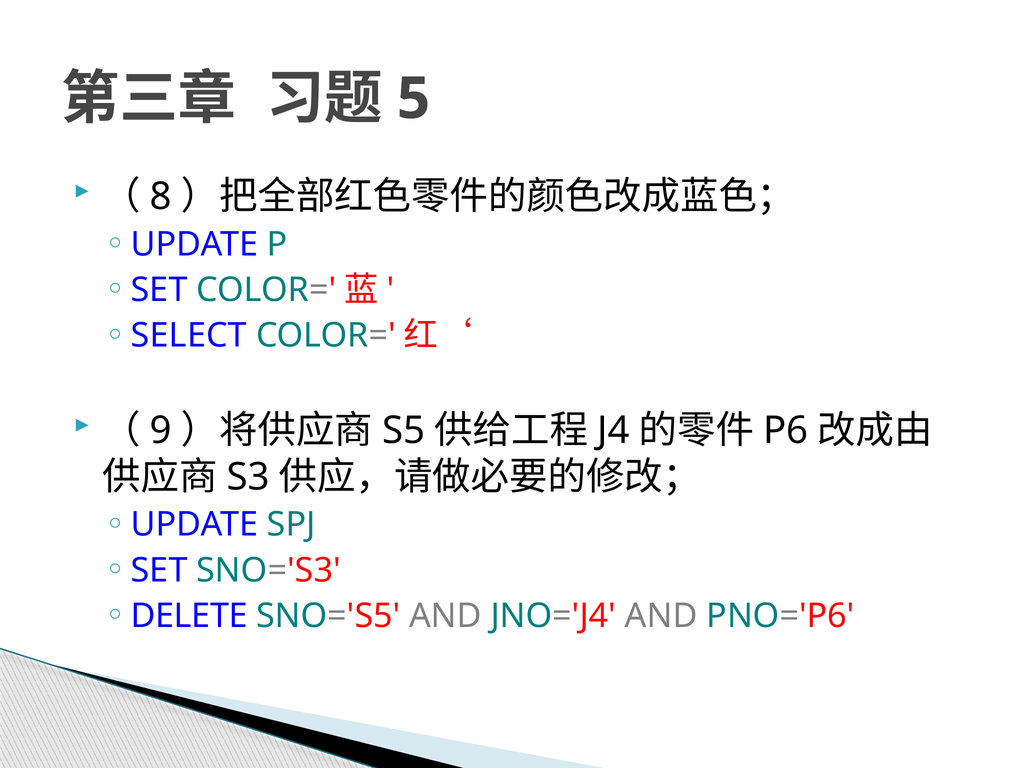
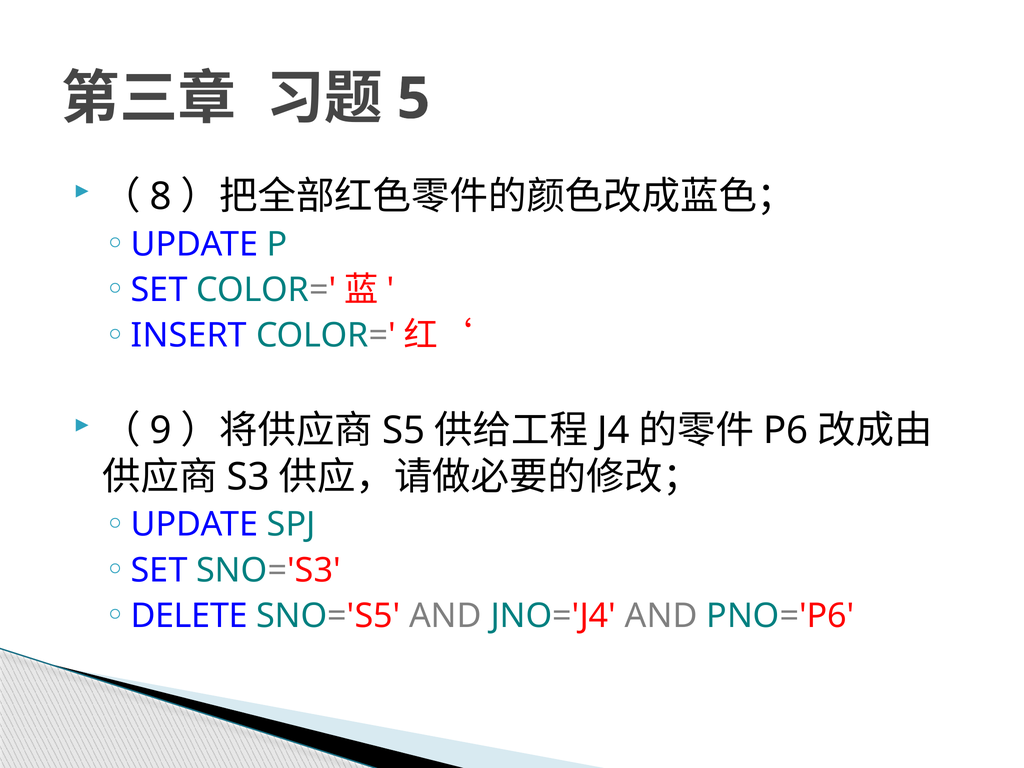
SELECT: SELECT -> INSERT (189, 336)
